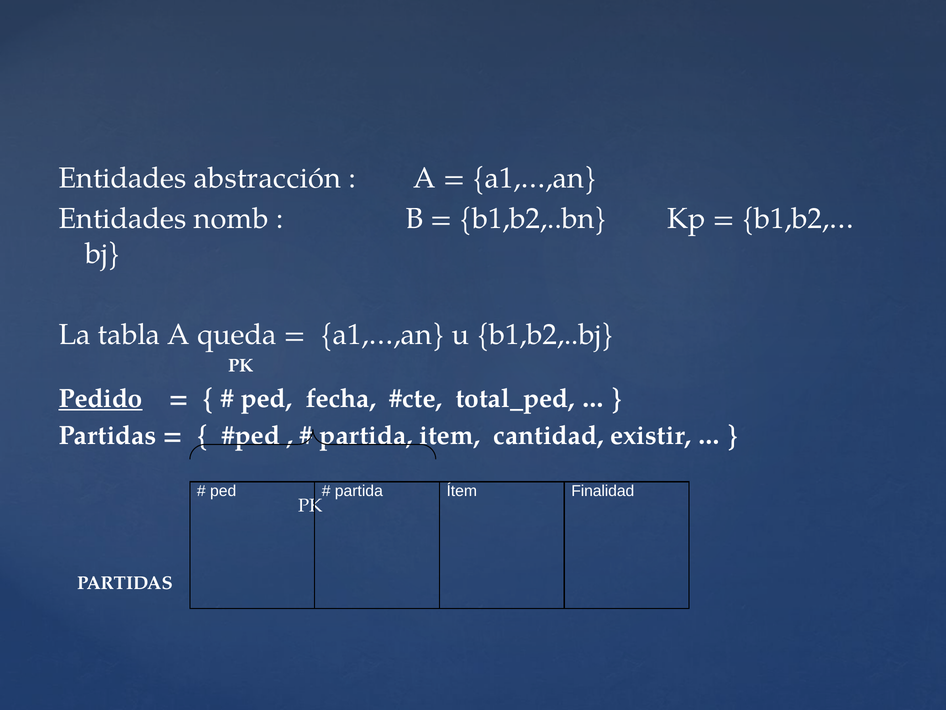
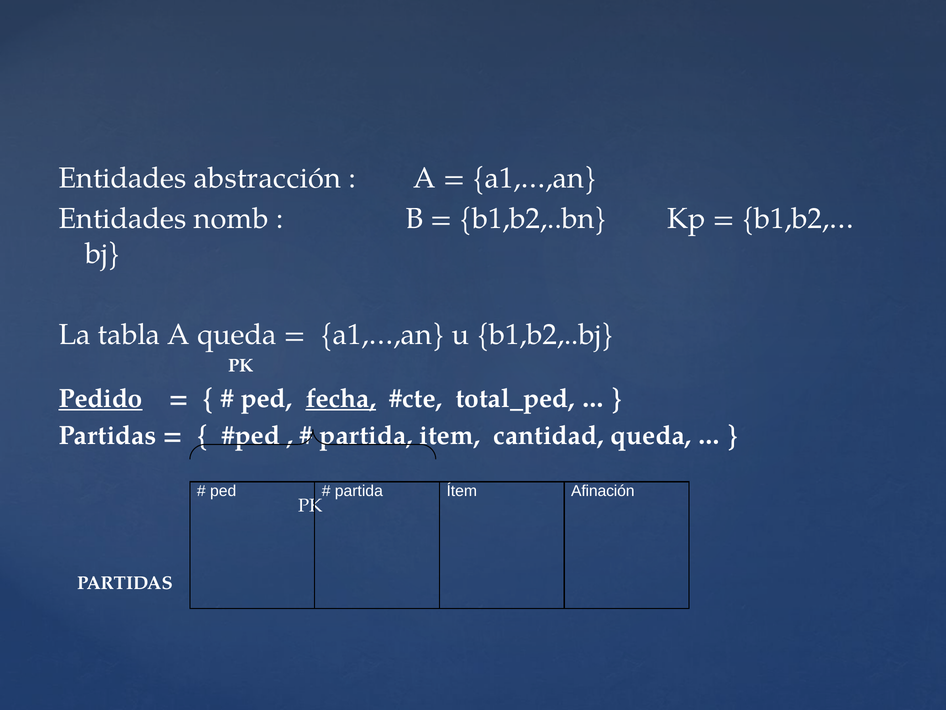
fecha underline: none -> present (341, 398)
cantidad existir: existir -> queda (651, 435)
Finalidad: Finalidad -> Afinación (603, 491)
